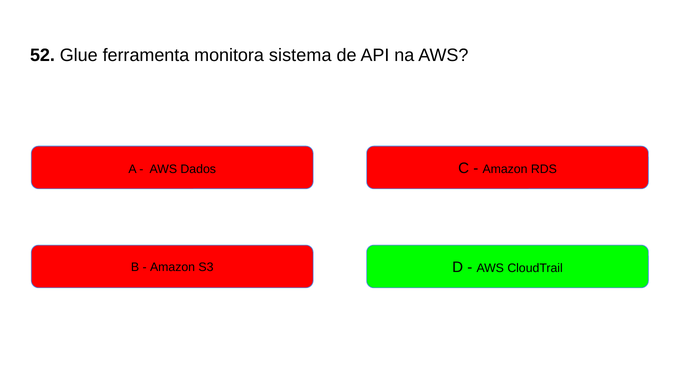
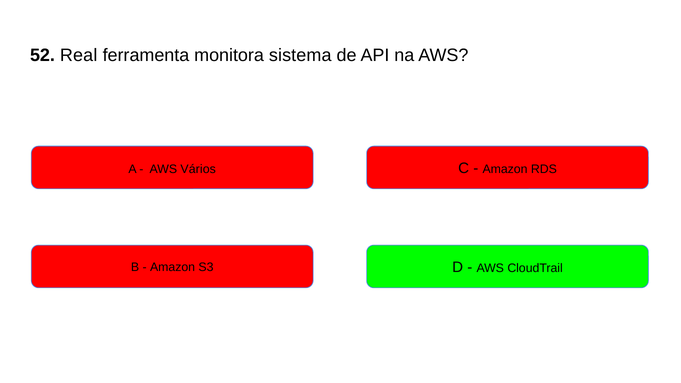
Glue: Glue -> Real (79, 55)
Dados: Dados -> Vários (198, 169)
